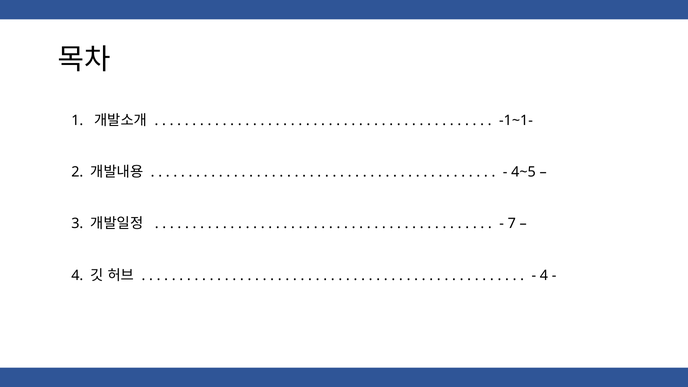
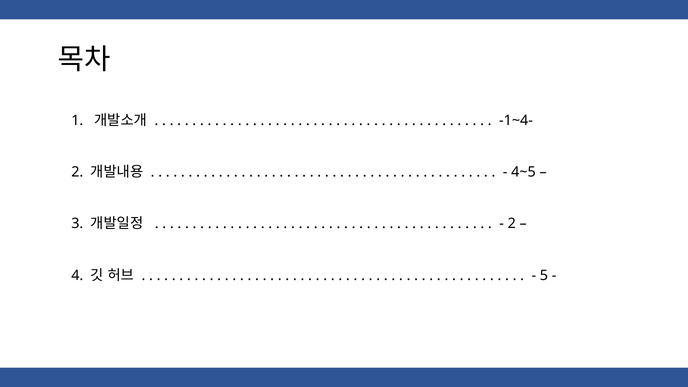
-1~1-: -1~1- -> -1~4- (516, 120)
7: 7 -> 2 (512, 224)
4: 4 -> 5 (544, 275)
